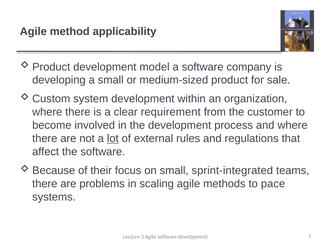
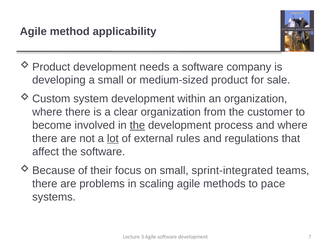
model: model -> needs (155, 67)
clear requirement: requirement -> organization (171, 112)
the underline: none -> present (137, 125)
